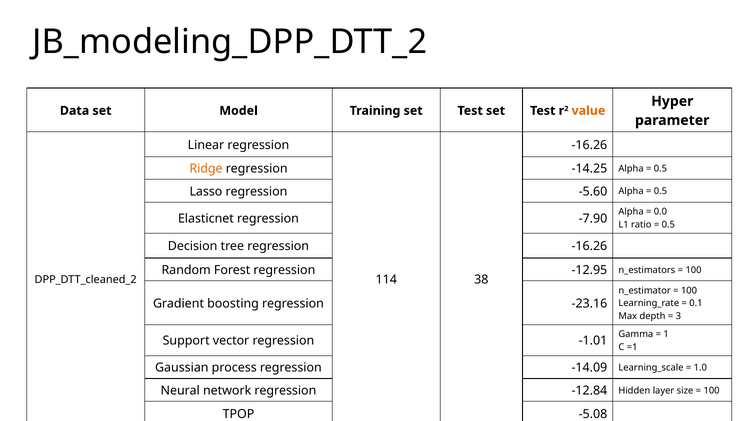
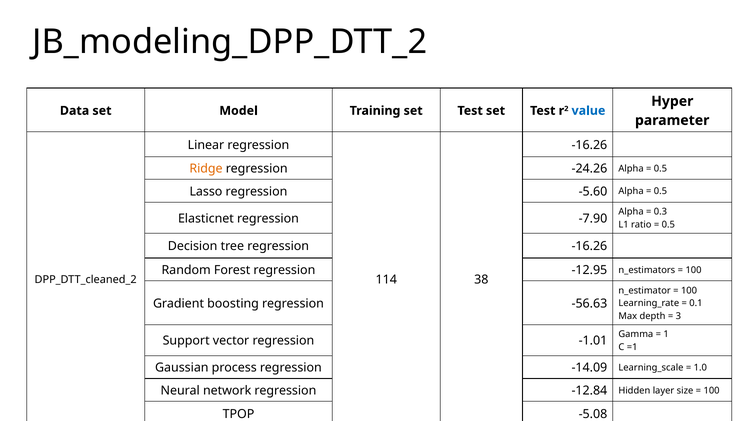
value colour: orange -> blue (588, 111)
-14.25: -14.25 -> -24.26 (589, 169)
0.0: 0.0 -> 0.3 (660, 212)
-23.16: -23.16 -> -56.63 (589, 304)
